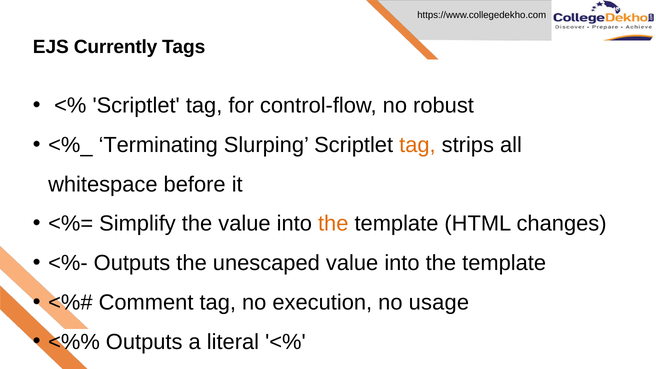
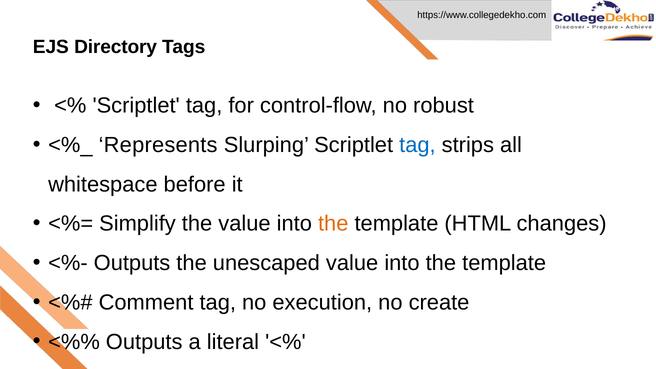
Currently: Currently -> Directory (116, 47)
Terminating: Terminating -> Represents (158, 145)
tag colour: orange -> blue (417, 145)
usage: usage -> create (439, 302)
